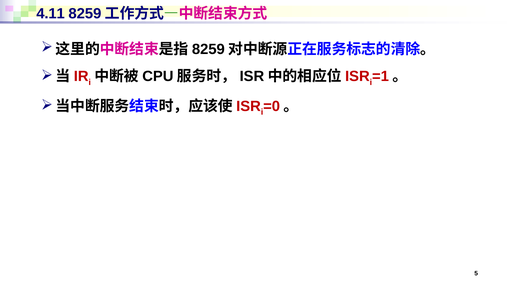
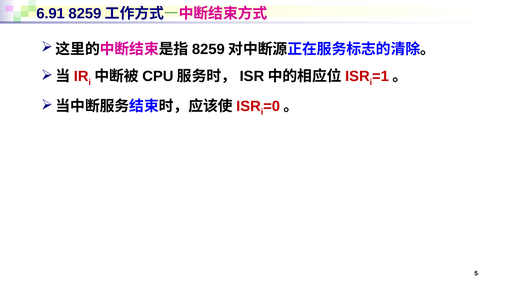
4.11: 4.11 -> 6.91 (51, 14)
